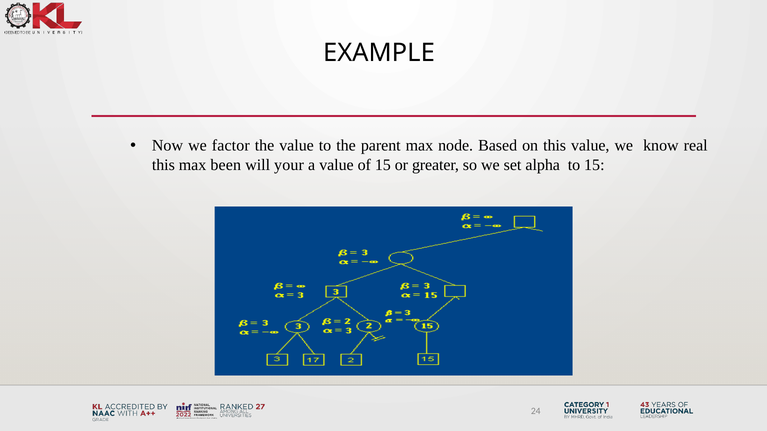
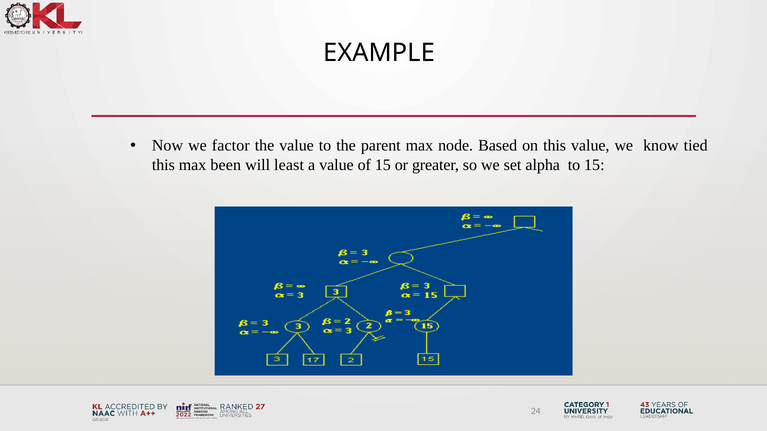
real: real -> tied (696, 146)
your: your -> least (289, 165)
